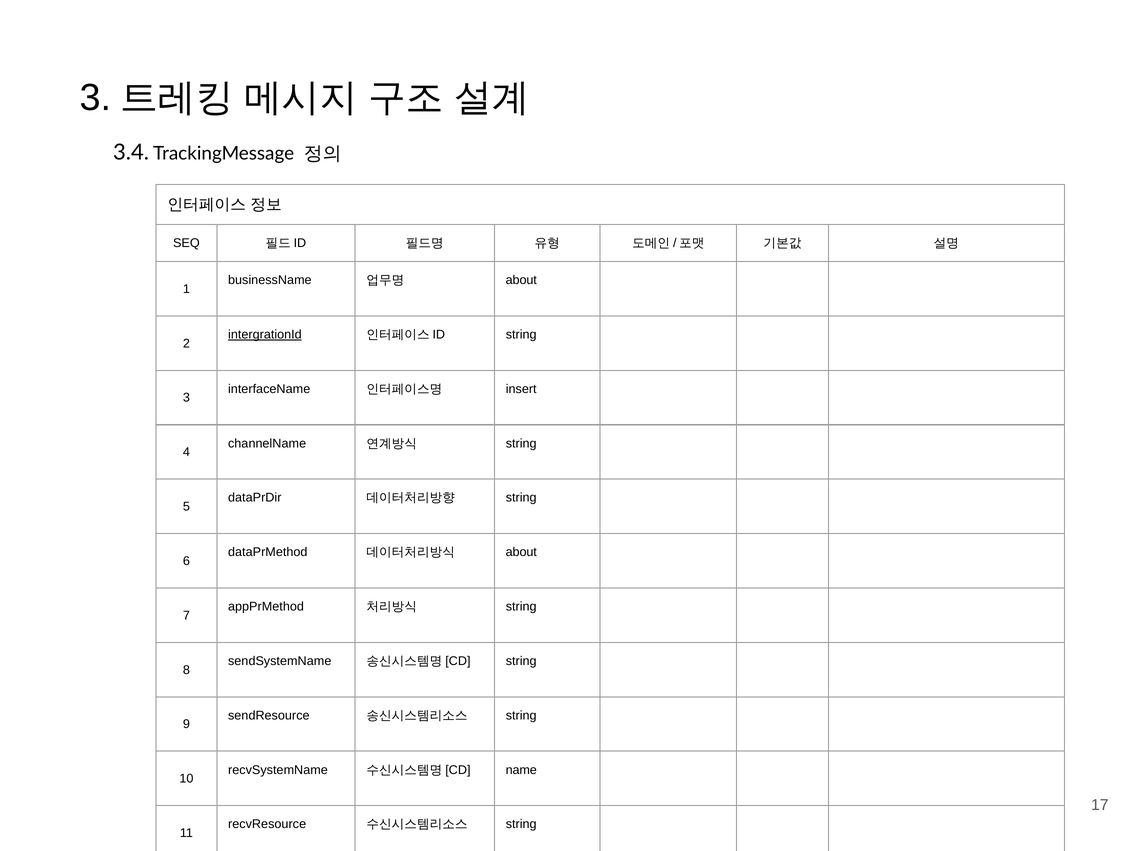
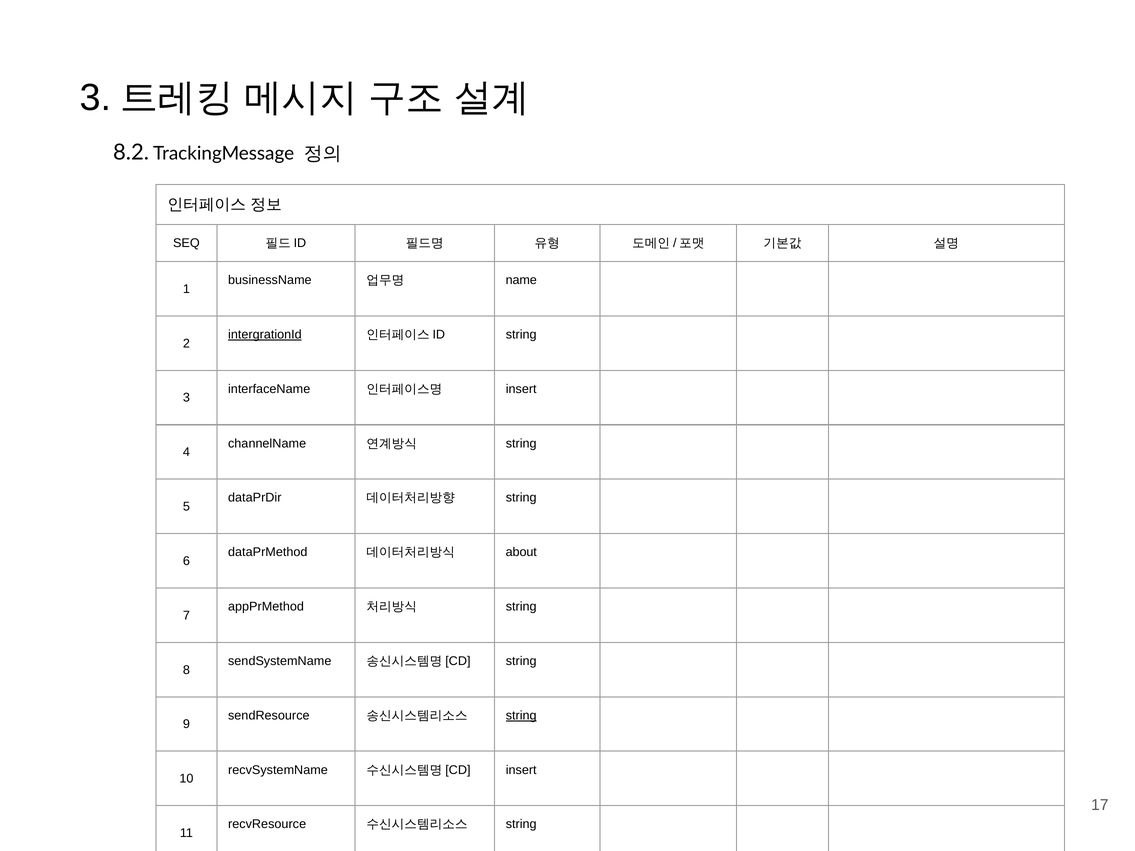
3.4: 3.4 -> 8.2 (131, 153)
about: about -> name (521, 280)
string underline: none -> present (521, 716)
name: name -> insert (521, 770)
